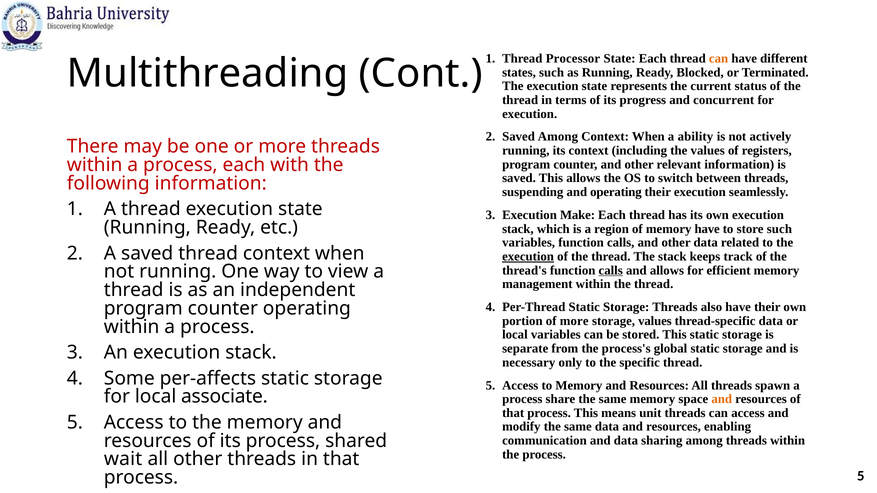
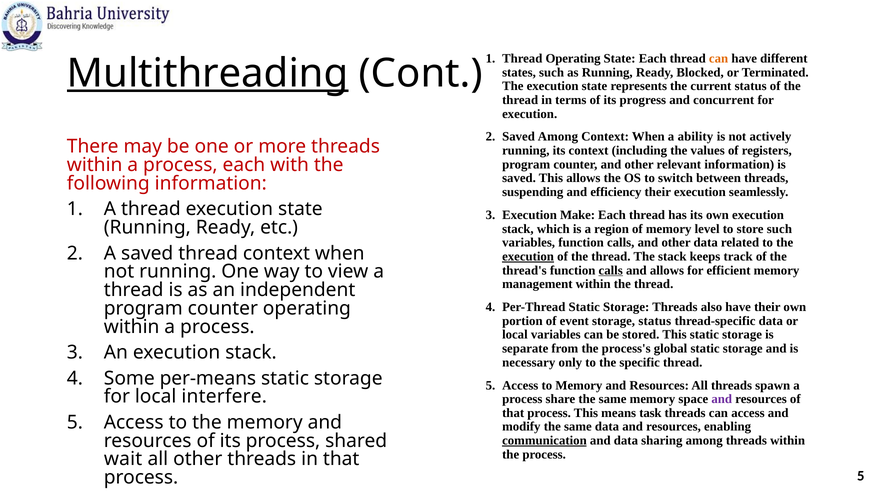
Thread Processor: Processor -> Operating (573, 59)
Multithreading underline: none -> present (208, 74)
and operating: operating -> efficiency (616, 192)
memory have: have -> level (707, 229)
of more: more -> event (574, 321)
storage values: values -> status (655, 321)
per-affects: per-affects -> per-means (208, 378)
associate: associate -> interfere (224, 397)
and colour: orange -> purple (722, 399)
unit: unit -> task (650, 413)
communication underline: none -> present (544, 441)
